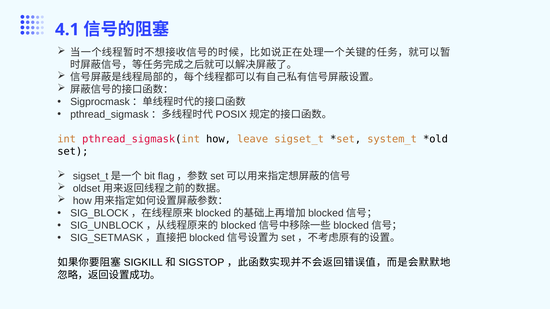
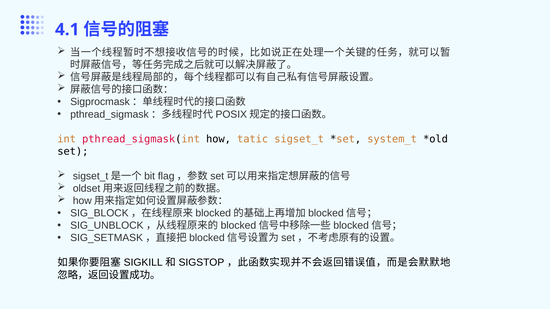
leave: leave -> tatic (253, 139)
